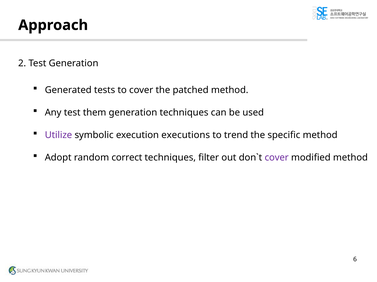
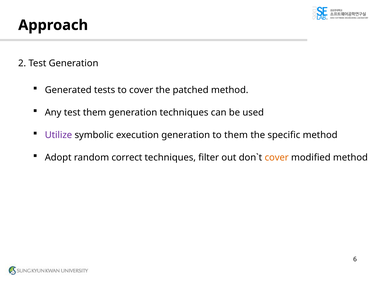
execution executions: executions -> generation (186, 135)
to trend: trend -> them (236, 135)
cover colour: purple -> orange (277, 158)
